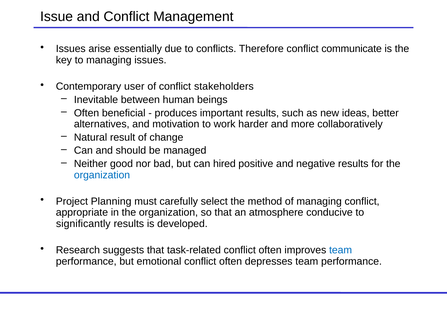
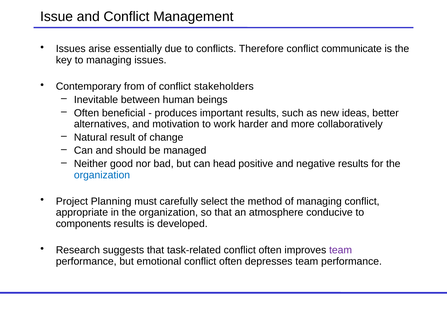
user: user -> from (134, 86)
hired: hired -> head (224, 164)
significantly: significantly -> components (83, 223)
team colour: blue -> purple (341, 250)
